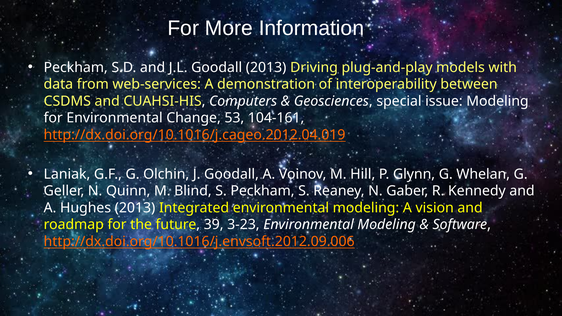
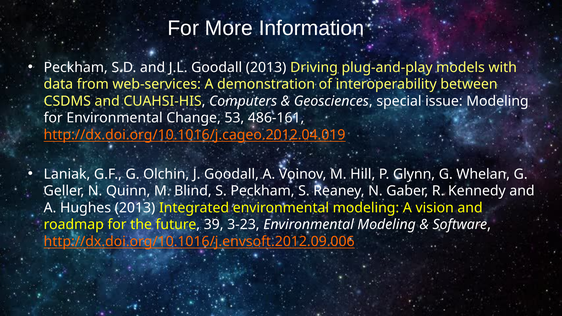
104-161: 104-161 -> 486-161 (276, 118)
